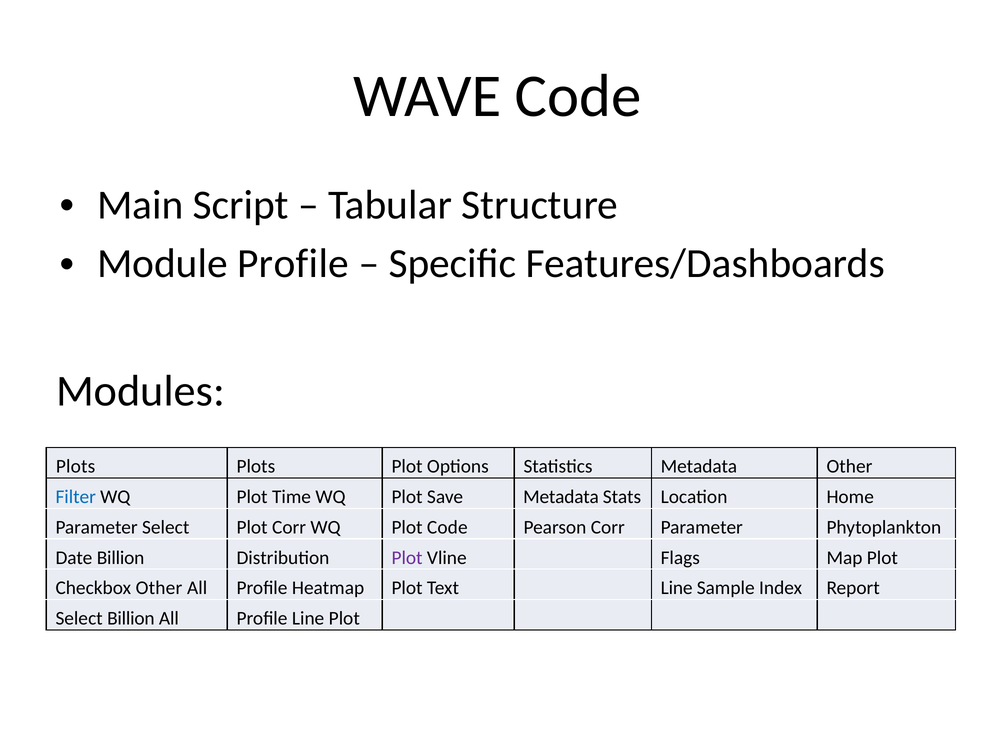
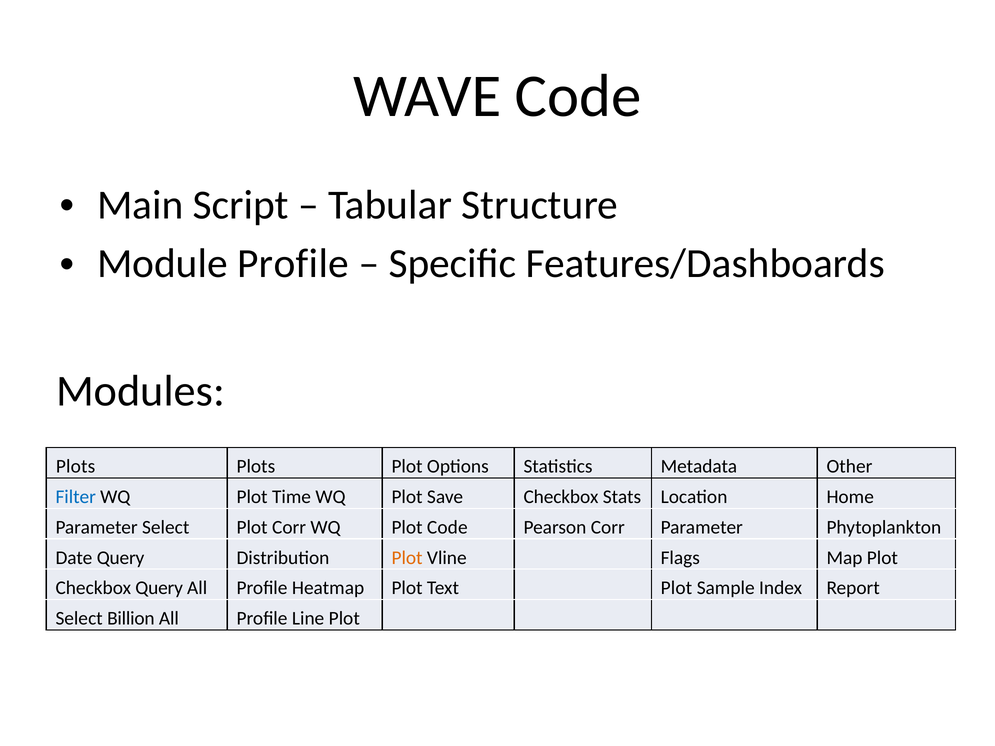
Save Metadata: Metadata -> Checkbox (561, 497)
Date Billion: Billion -> Query (121, 558)
Plot colour: purple -> orange (407, 558)
Checkbox Other: Other -> Query (159, 588)
Text Line: Line -> Plot (676, 588)
